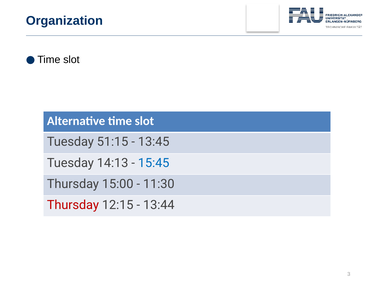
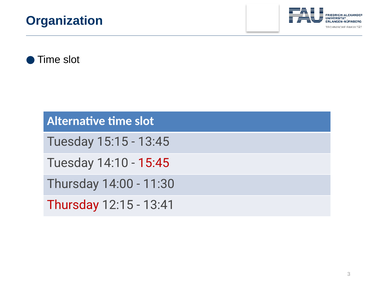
51:15: 51:15 -> 15:15 (113, 142)
14:13: 14:13 -> 14:10 (113, 163)
15:45 colour: blue -> red (154, 163)
15:00: 15:00 -> 14:00 (118, 184)
13:44: 13:44 -> 13:41 (159, 205)
